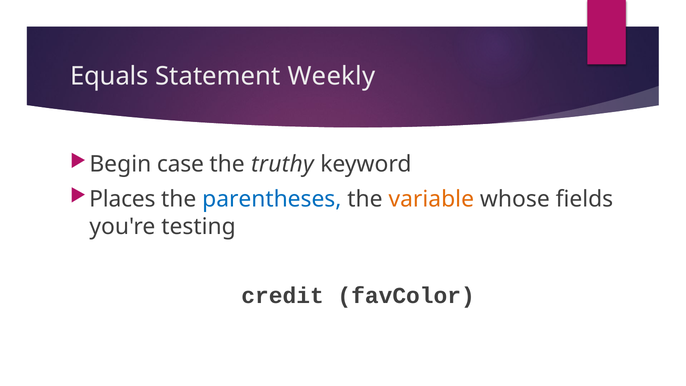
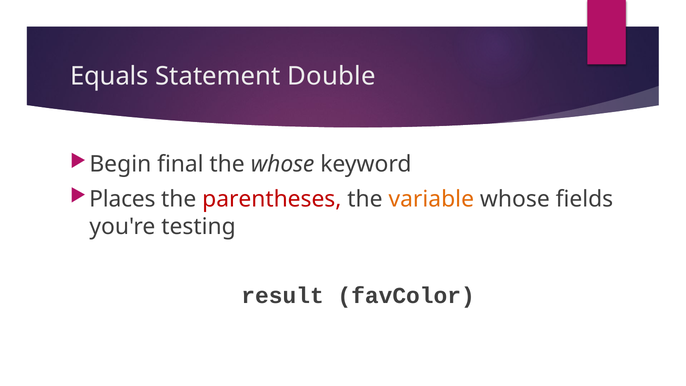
Weekly: Weekly -> Double (332, 76)
case: case -> final (180, 164)
the truthy: truthy -> whose (283, 164)
parentheses colour: blue -> red (272, 199)
credit: credit -> result (283, 296)
